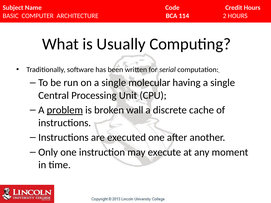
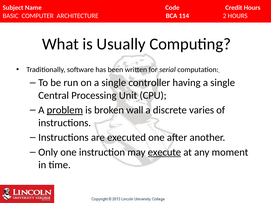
molecular: molecular -> controller (149, 83)
cache: cache -> varies (202, 110)
execute underline: none -> present (164, 152)
